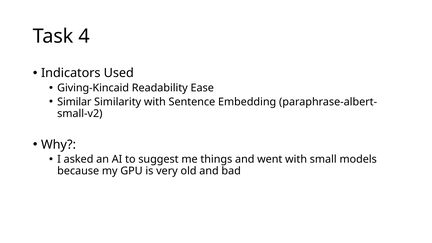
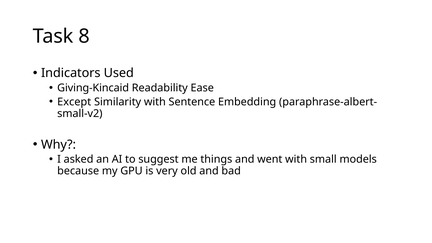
4: 4 -> 8 (84, 36)
Similar: Similar -> Except (74, 102)
